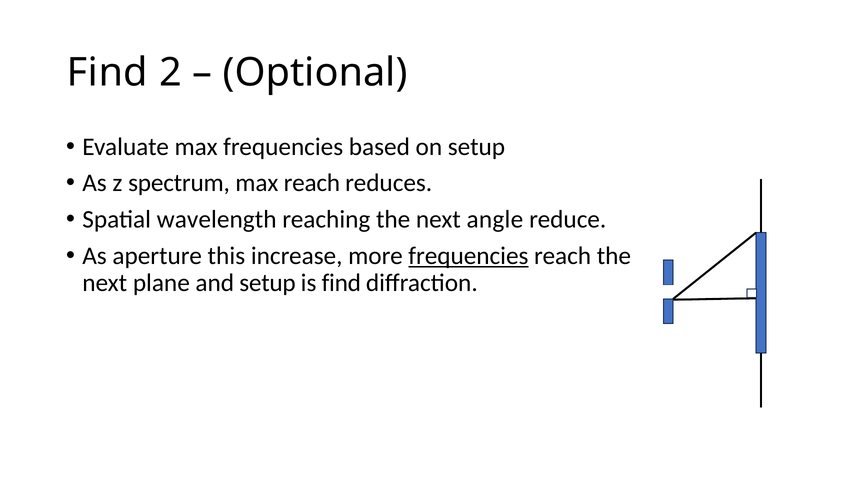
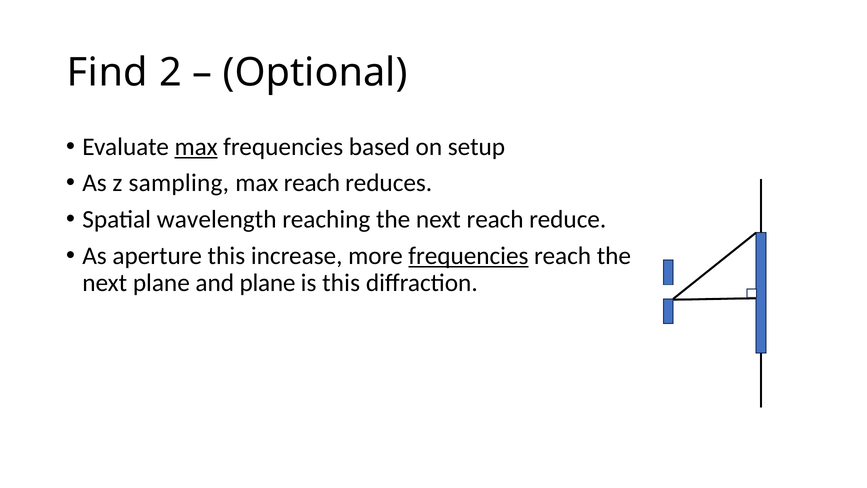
max underline: none -> present (196, 147)
spectrum: spectrum -> sampling (179, 183)
next angle: angle -> reach (495, 219)
and setup: setup -> plane (268, 283)
is find: find -> this (341, 283)
